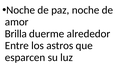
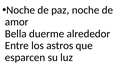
Brilla: Brilla -> Bella (16, 34)
